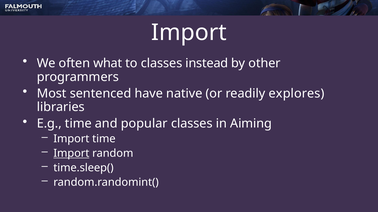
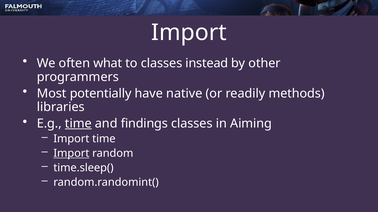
sentenced: sentenced -> potentially (101, 94)
explores: explores -> methods (297, 94)
time underline: none -> present (78, 124)
popular: popular -> findings (144, 124)
